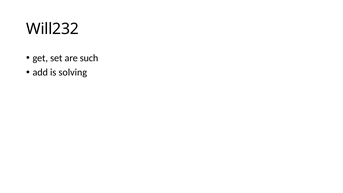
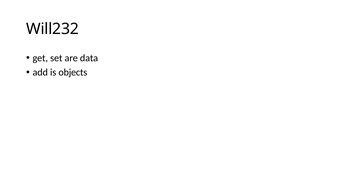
such: such -> data (89, 58)
solving: solving -> objects (73, 72)
